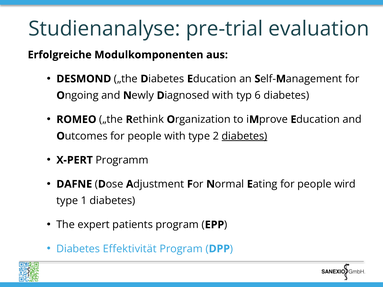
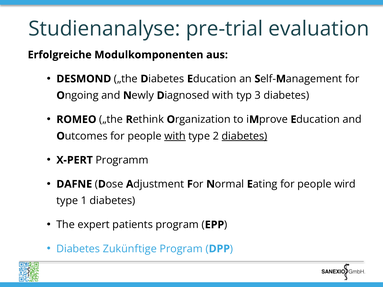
6: 6 -> 3 (258, 96)
with underline: none -> present (175, 136)
Effektivität: Effektivität -> Zukünftige (130, 249)
